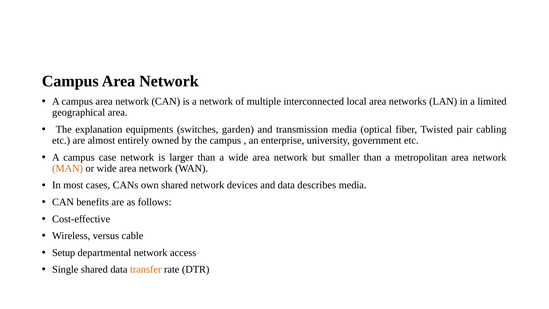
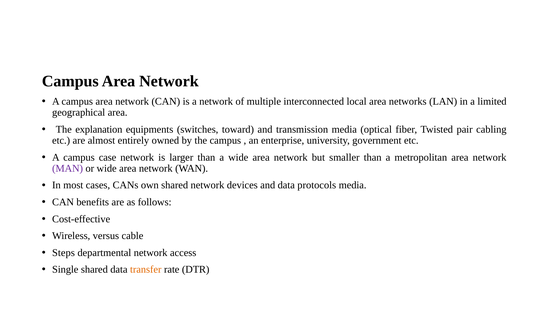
garden: garden -> toward (238, 129)
MAN colour: orange -> purple (68, 168)
describes: describes -> protocols (317, 185)
Setup: Setup -> Steps (64, 253)
